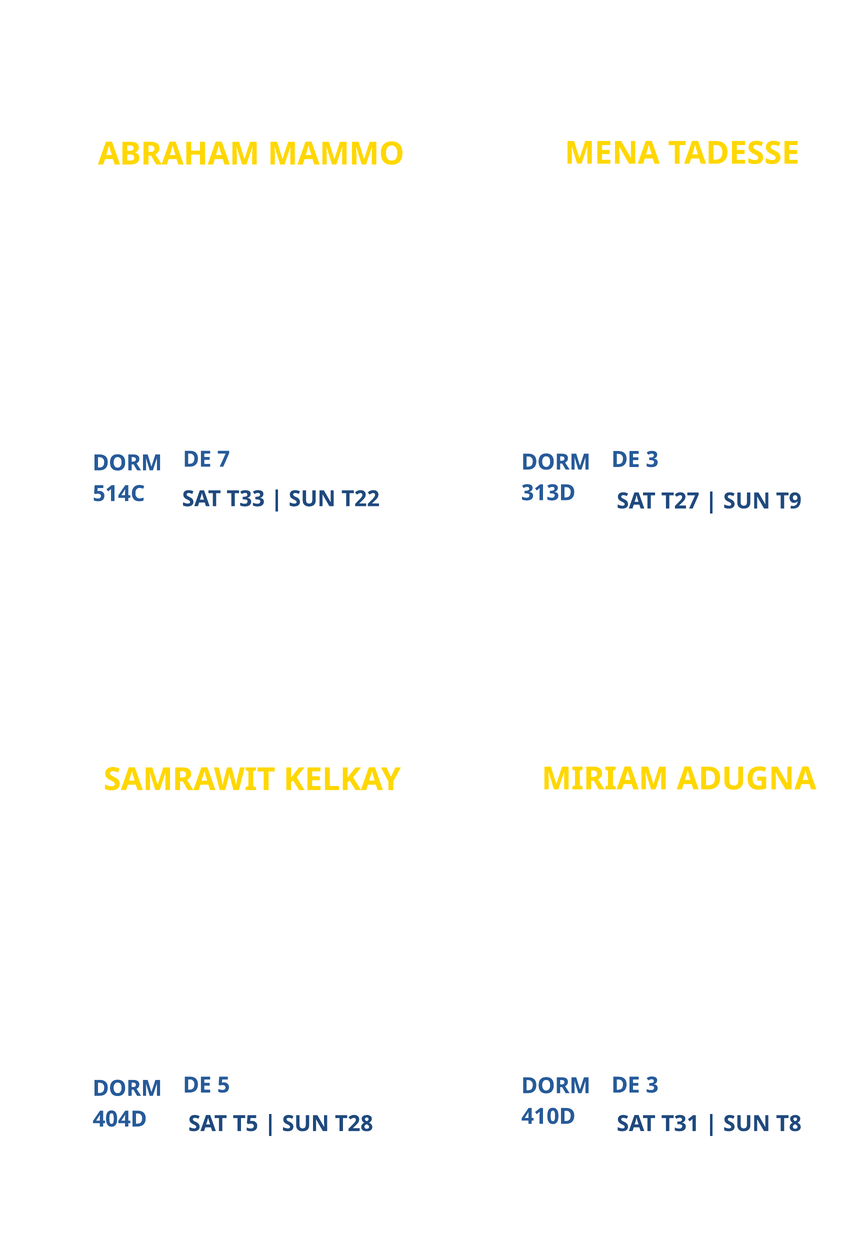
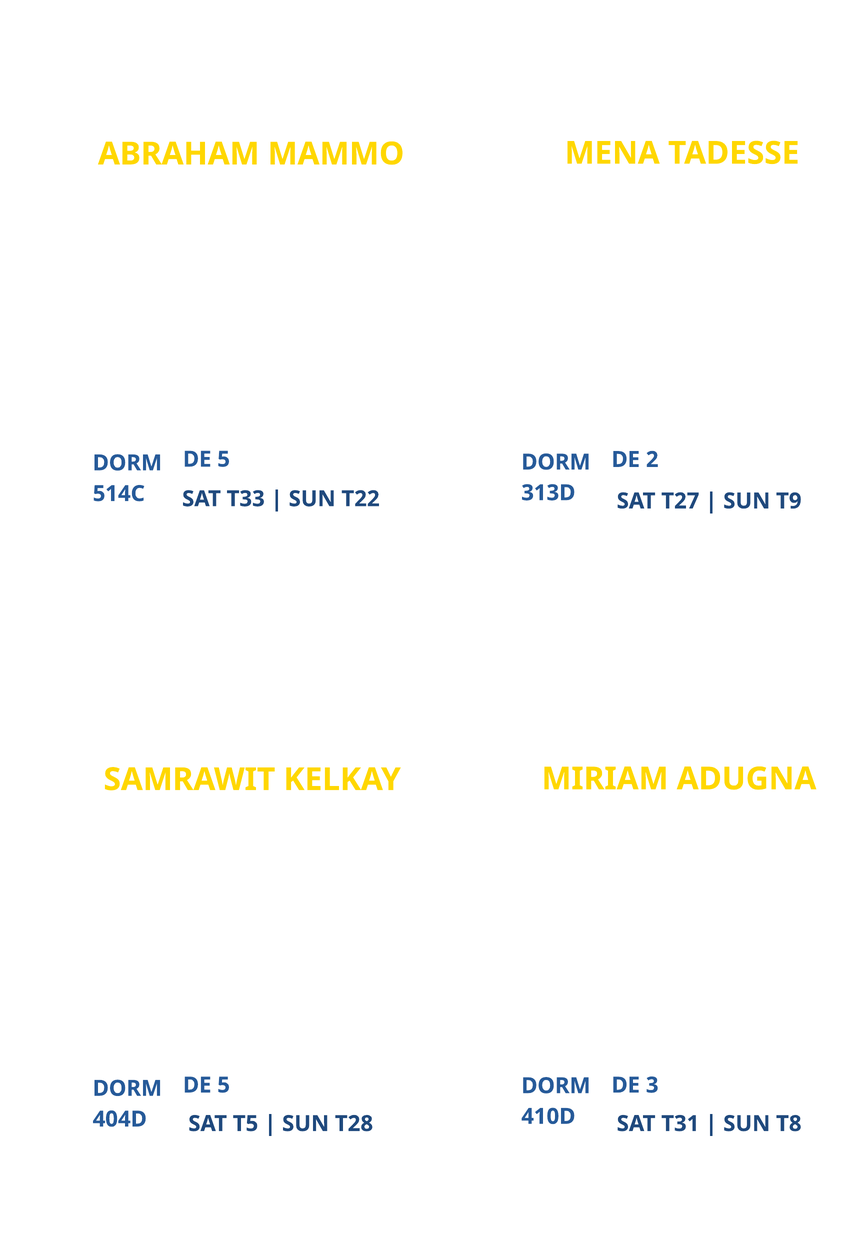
7: 7 -> 5 (224, 459)
3: 3 -> 2 (652, 460)
